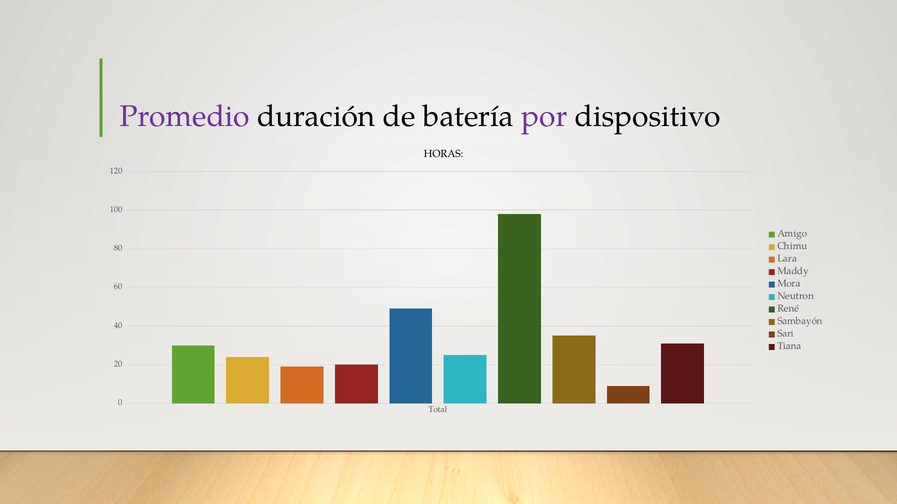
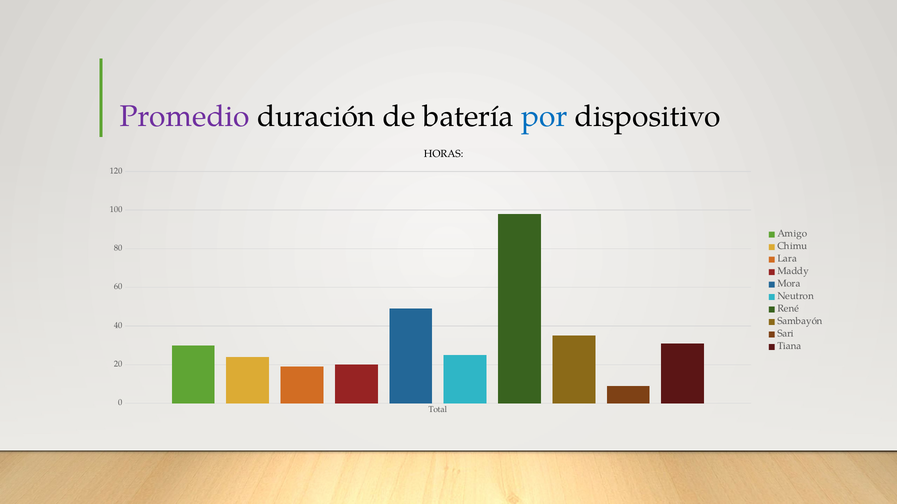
por colour: purple -> blue (544, 117)
